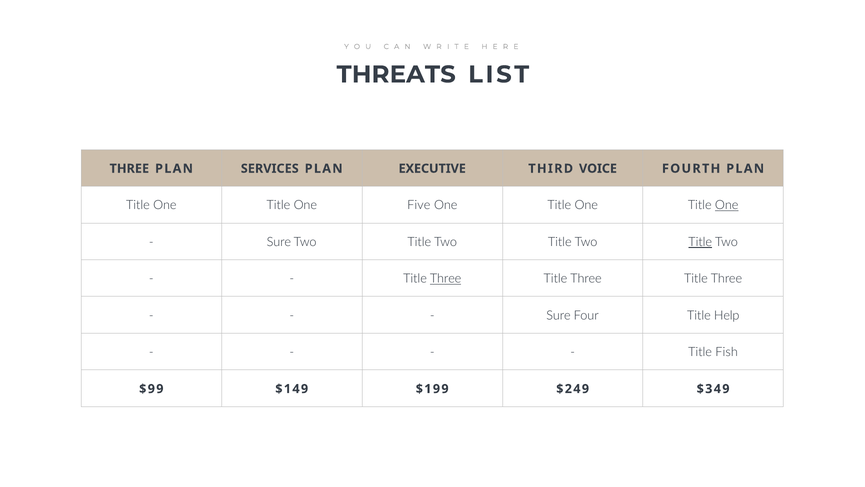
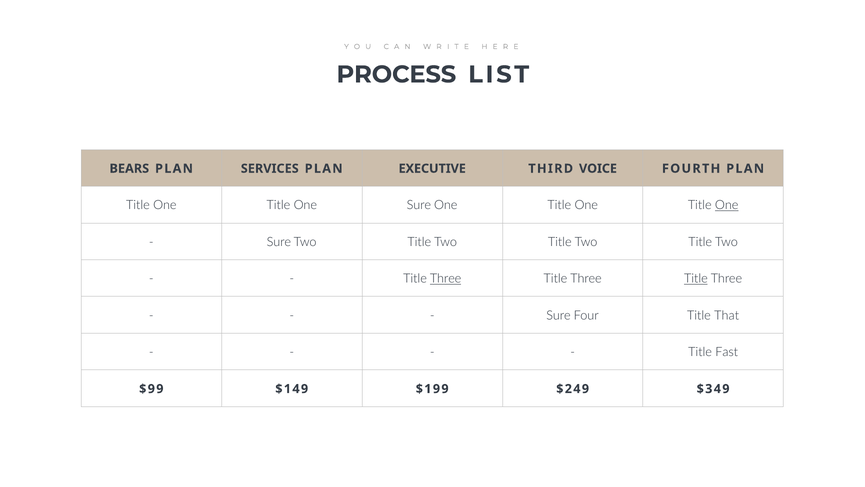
THREATS: THREATS -> PROCESS (396, 74)
THREE: THREE -> BEARS (129, 168)
One Five: Five -> Sure (419, 205)
Title underline: present -> none (700, 242)
Title underline: none -> present (696, 279)
Help: Help -> That (727, 315)
Fish: Fish -> Fast (727, 352)
